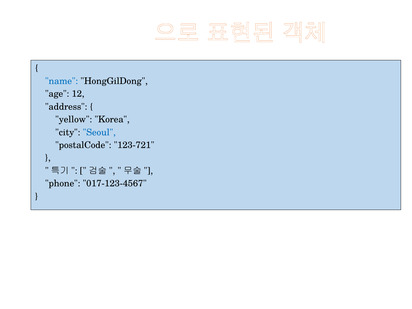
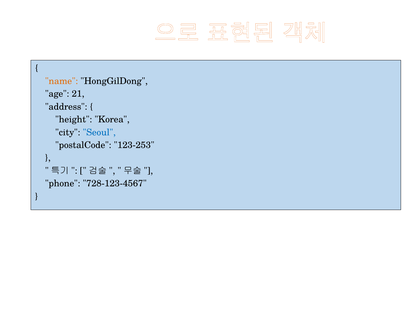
name colour: blue -> orange (62, 81)
12: 12 -> 21 (78, 94)
yellow: yellow -> height (74, 120)
123-721: 123-721 -> 123-253 (134, 145)
017-123-4567: 017-123-4567 -> 728-123-4567 (115, 184)
